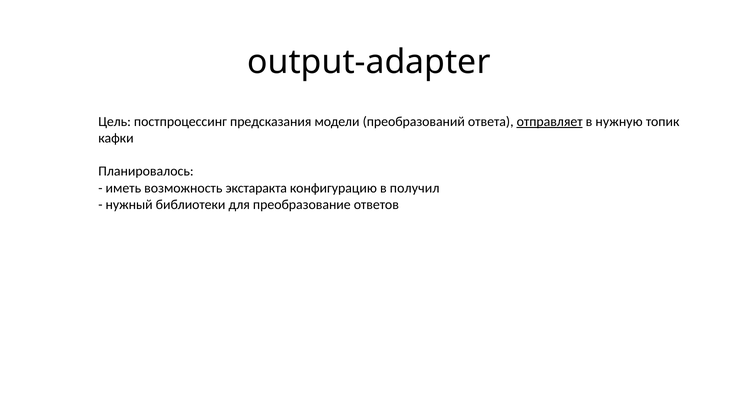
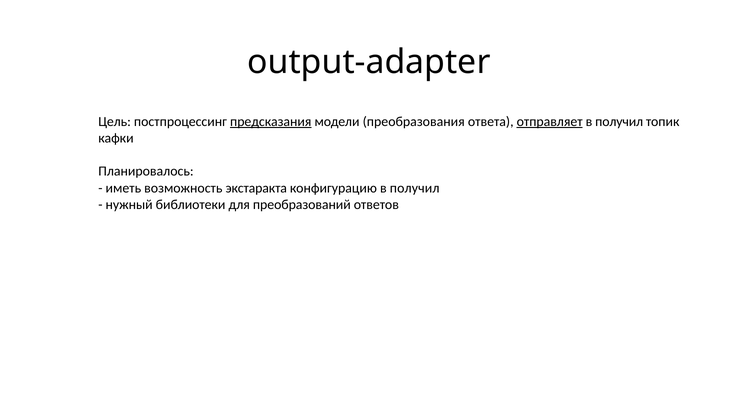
предсказания underline: none -> present (271, 122)
преобразований: преобразований -> преобразования (414, 122)
нужную: нужную -> получил (619, 122)
преобразование: преобразование -> преобразований (302, 205)
